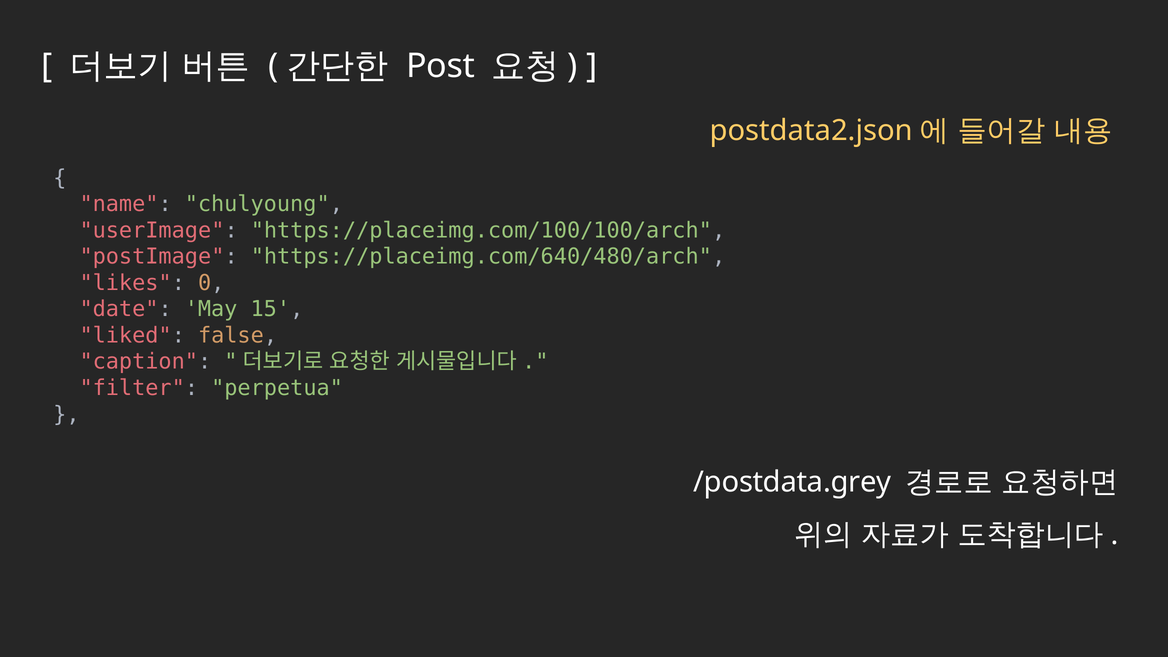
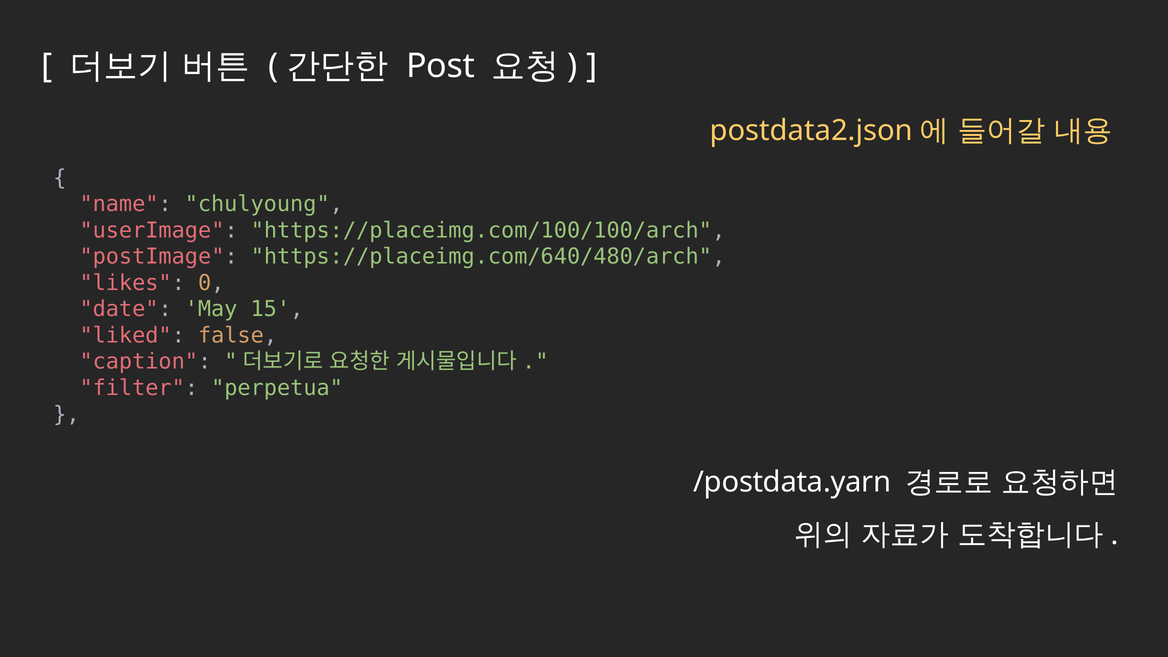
/postdata.grey: /postdata.grey -> /postdata.yarn (792, 482)
